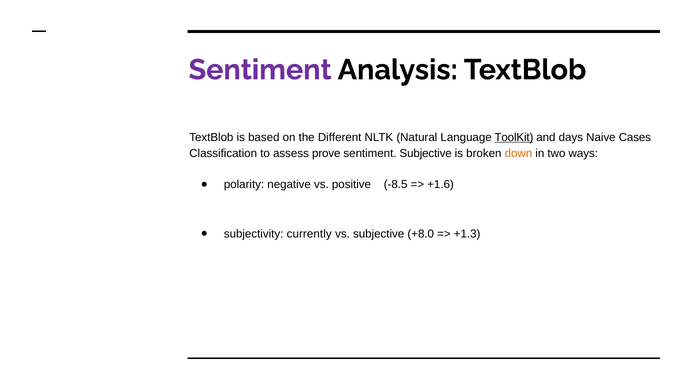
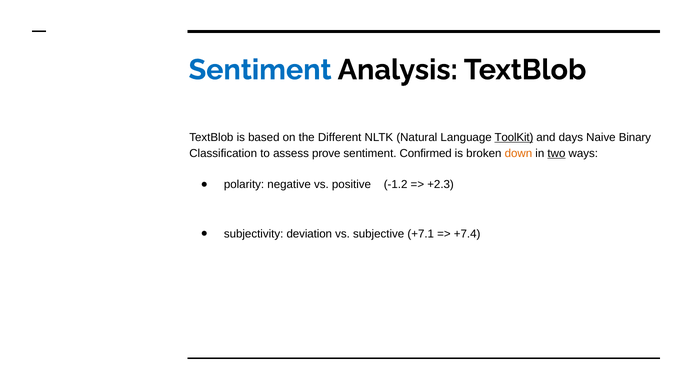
Sentiment colour: purple -> blue (260, 70)
Cases: Cases -> Binary (635, 137)
sentiment Subjective: Subjective -> Confirmed (426, 153)
two underline: none -> present (556, 153)
-8.5: -8.5 -> -1.2 (396, 185)
+1.6: +1.6 -> +2.3 (441, 185)
currently: currently -> deviation (309, 234)
+8.0: +8.0 -> +7.1 (421, 234)
+1.3: +1.3 -> +7.4 (467, 234)
